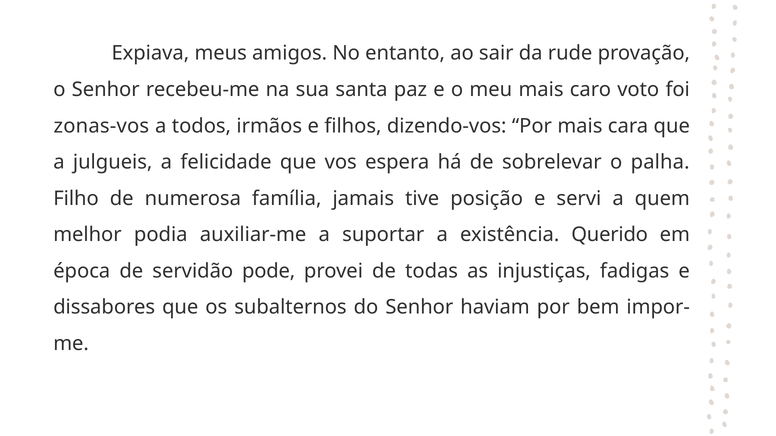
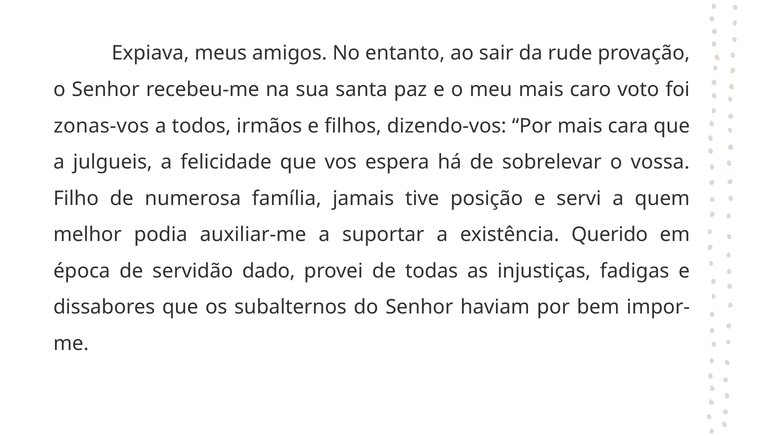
palha: palha -> vossa (660, 162)
pode: pode -> dado (269, 271)
